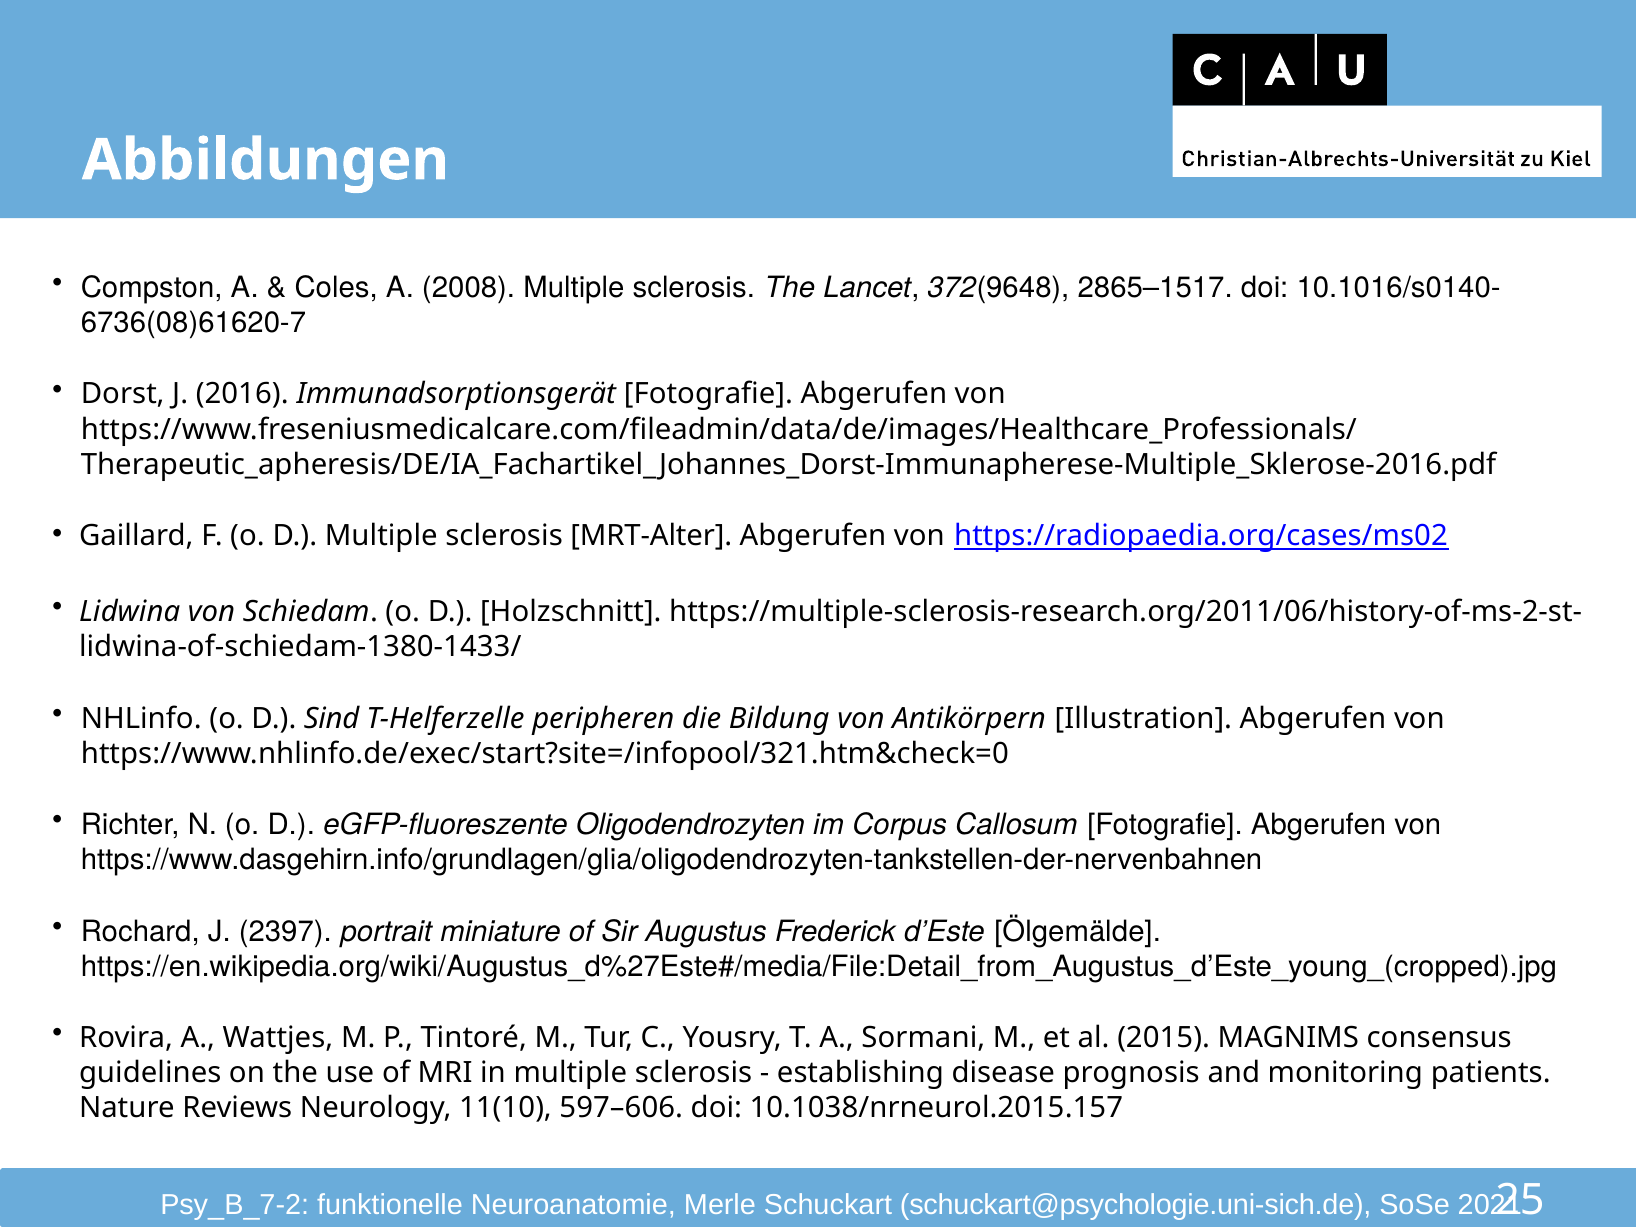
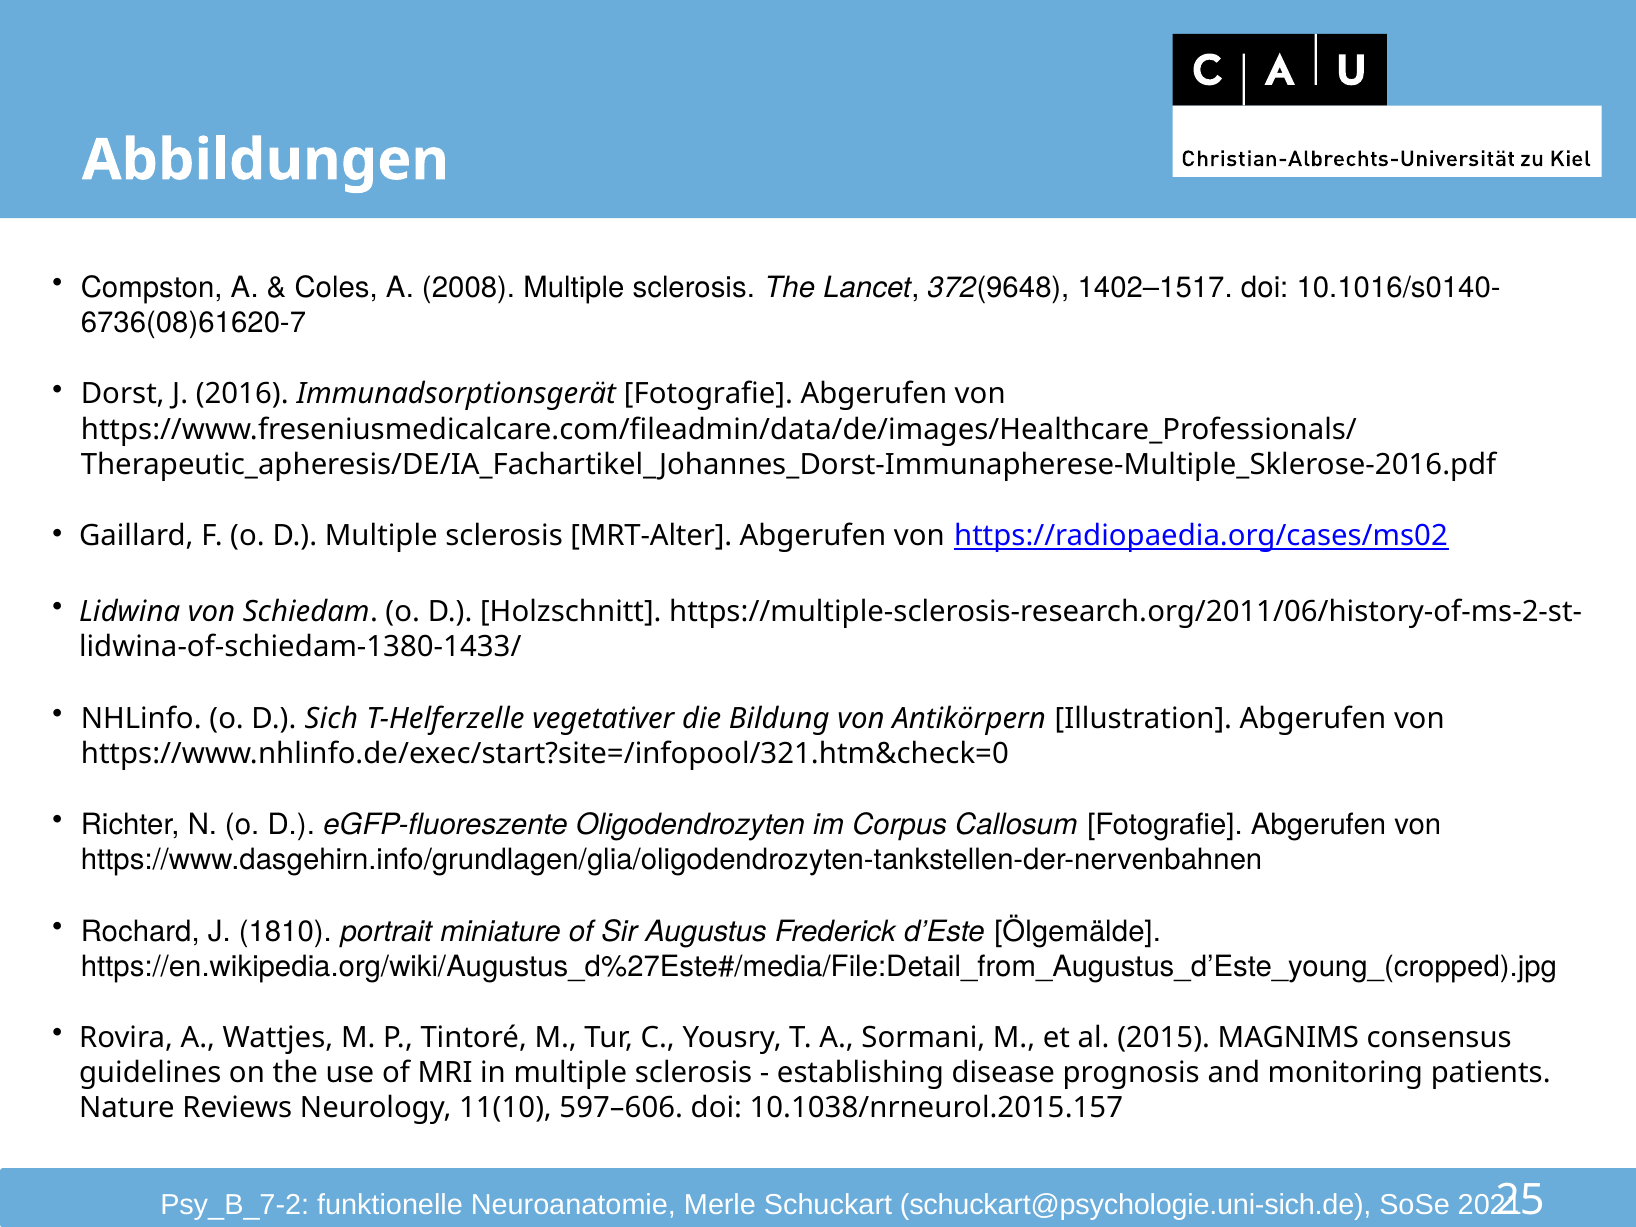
2865–1517: 2865–1517 -> 1402–1517 (1155, 288)
Sind: Sind -> Sich (331, 718)
peripheren: peripheren -> vegetativer (603, 718)
2397: 2397 -> 1810 (285, 931)
